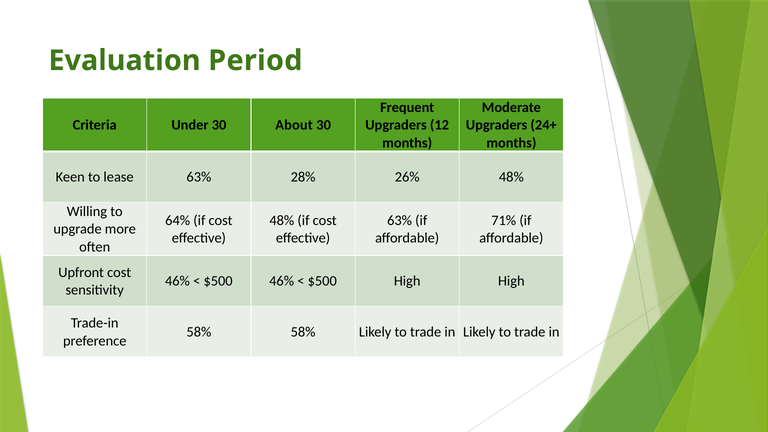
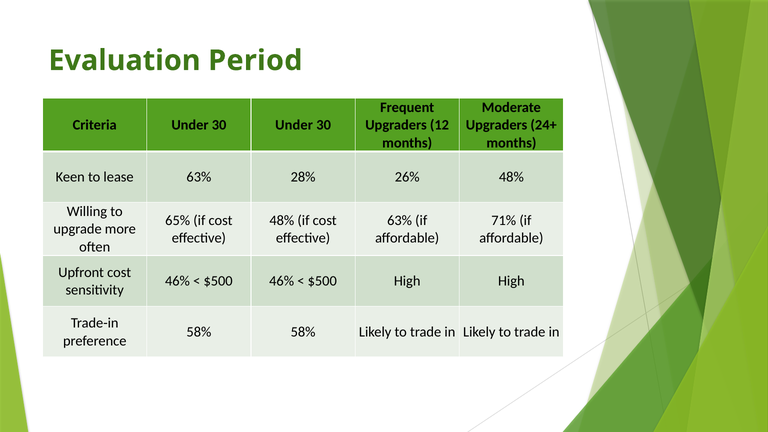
30 About: About -> Under (294, 125)
64%: 64% -> 65% (178, 220)
